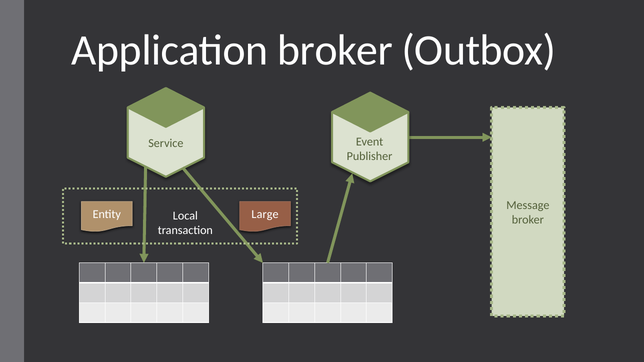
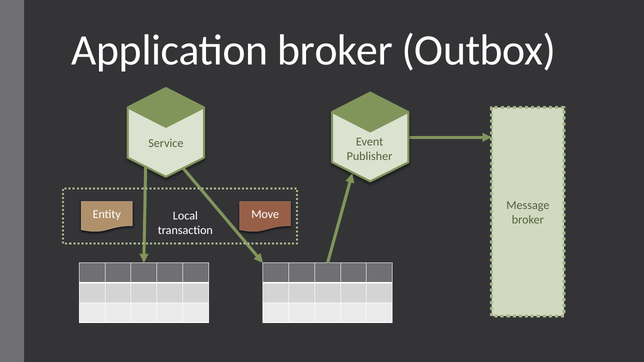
Large: Large -> Move (265, 215)
